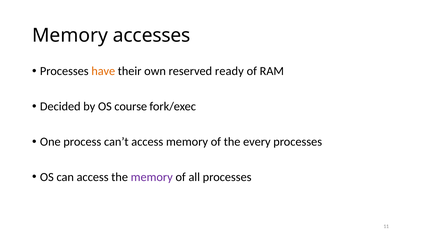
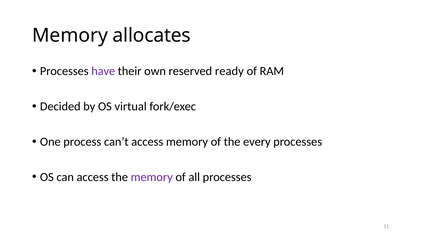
accesses: accesses -> allocates (152, 35)
have colour: orange -> purple (103, 71)
course: course -> virtual (131, 106)
